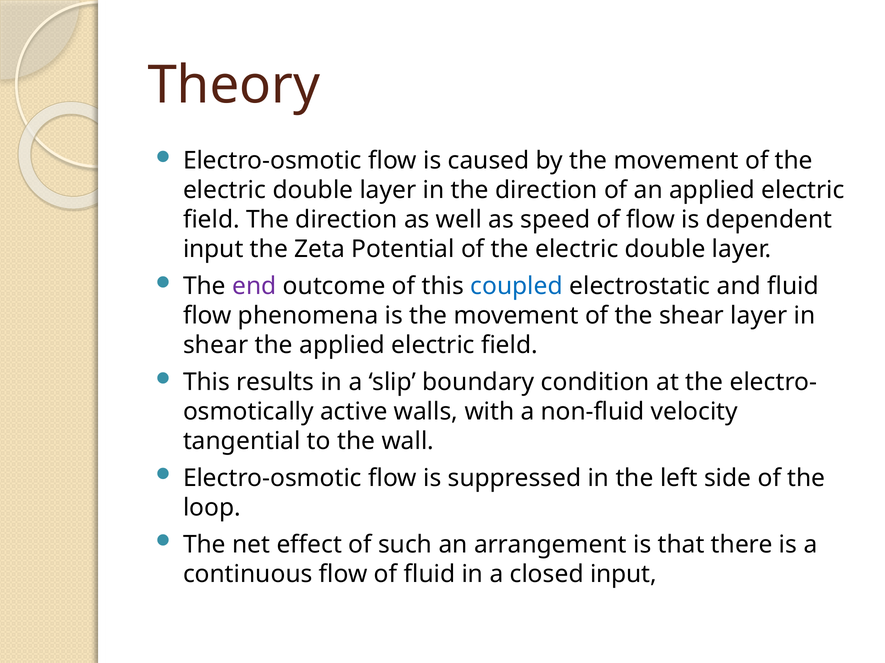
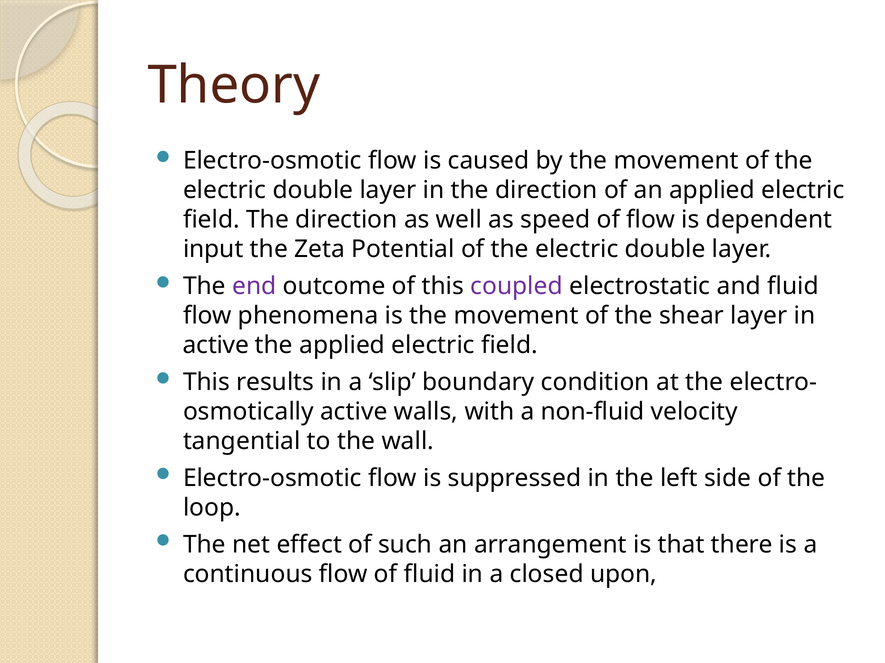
coupled colour: blue -> purple (517, 287)
shear: shear -> active (216, 346)
closed input: input -> upon (623, 575)
